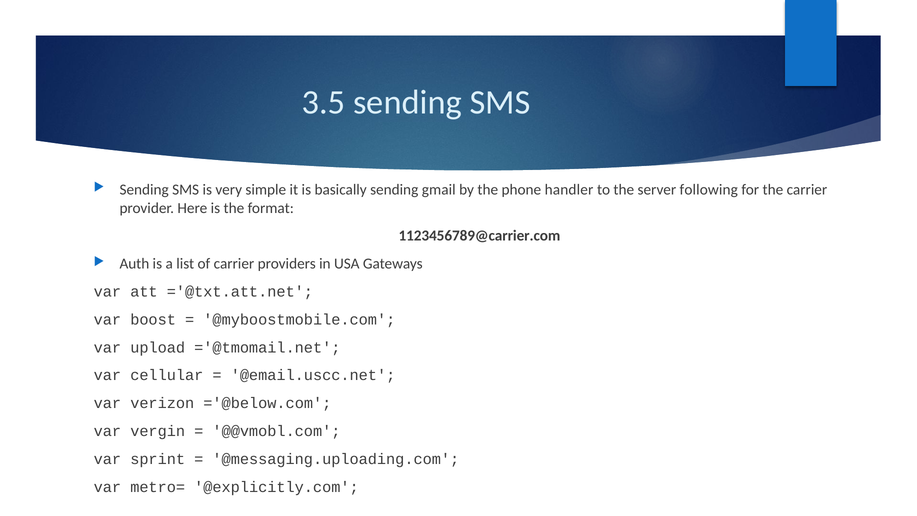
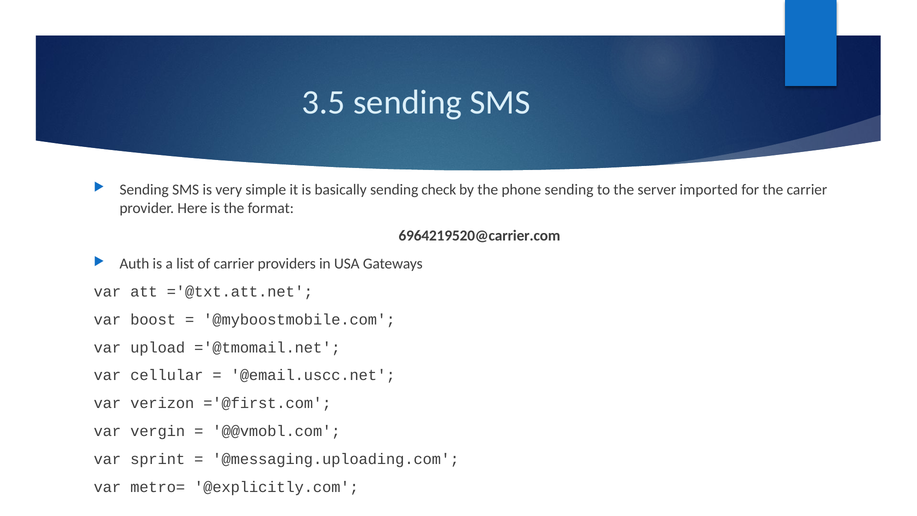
gmail: gmail -> check (439, 190)
phone handler: handler -> sending (569, 190)
following: following -> imported (709, 190)
1123456789@carrier.com: 1123456789@carrier.com -> 6964219520@carrier.com (479, 236)
='@below.com: ='@below.com -> ='@first.com (267, 403)
